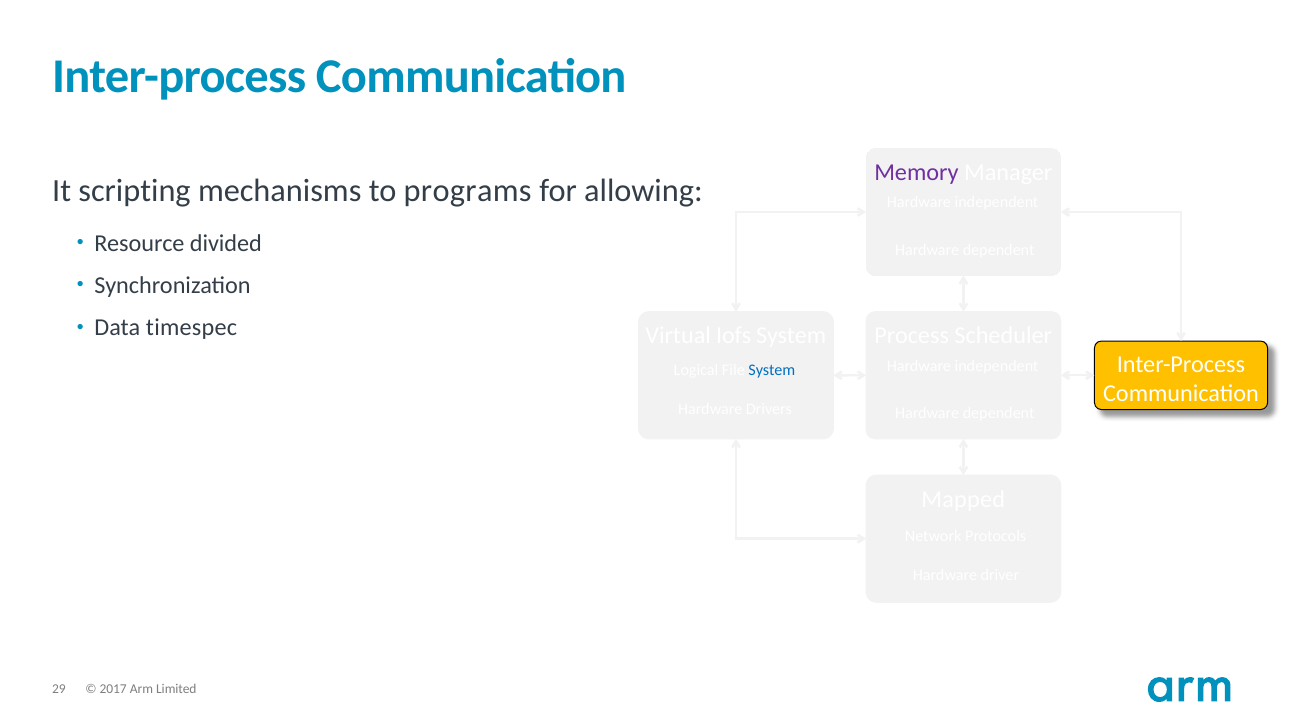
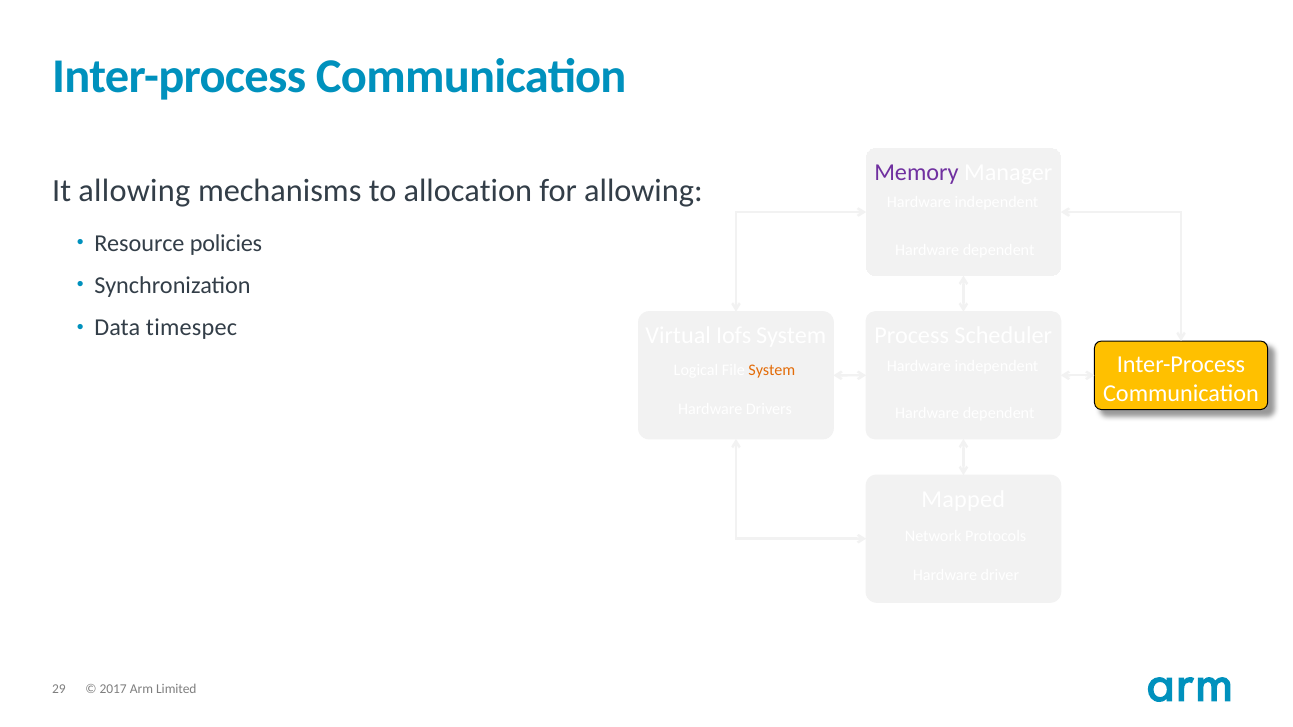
It scripting: scripting -> allowing (134, 191)
programs: programs -> allocation (468, 191)
divided: divided -> policies (226, 243)
System colour: blue -> orange (772, 370)
